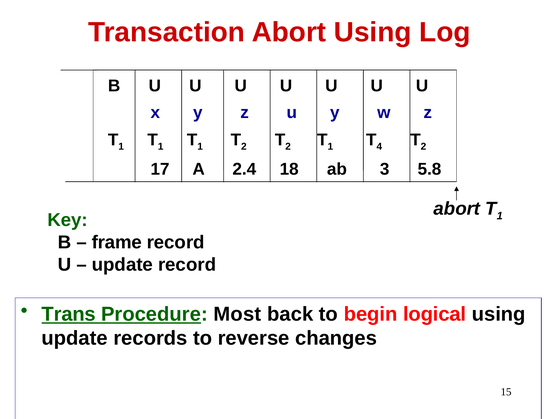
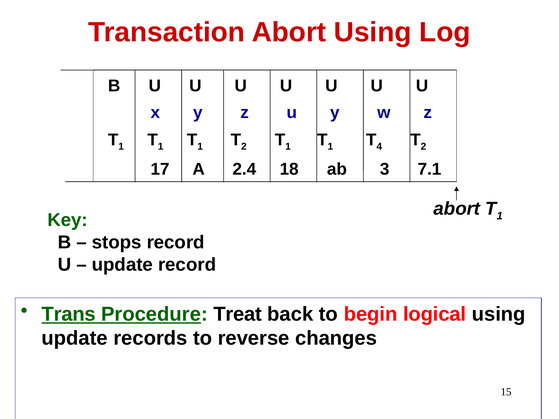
2: 2 -> 1 (288, 147)
5.8: 5.8 -> 7.1 (429, 169)
frame: frame -> stops (117, 242)
Most: Most -> Treat (238, 314)
